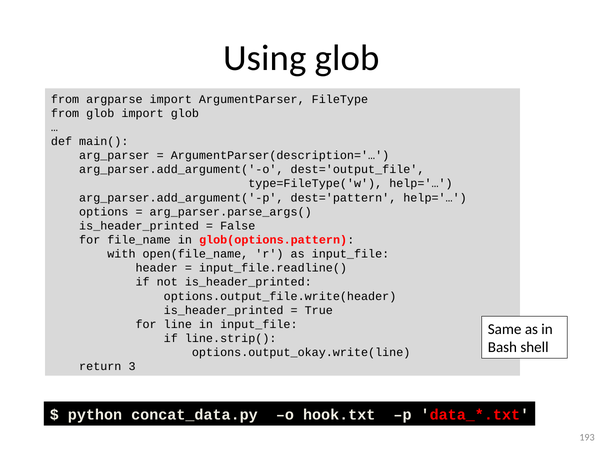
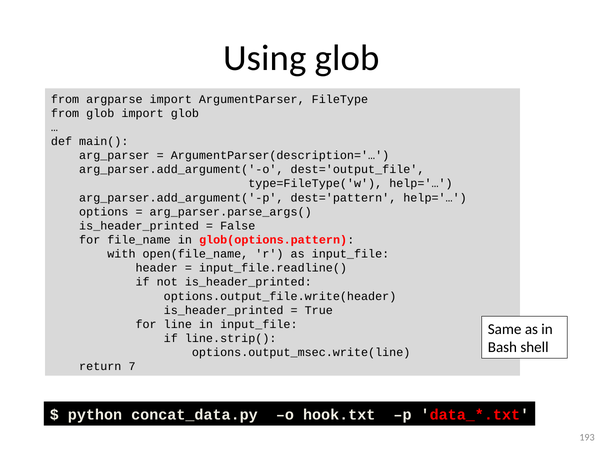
options.output_okay.write(line: options.output_okay.write(line -> options.output_msec.write(line (301, 353)
3: 3 -> 7 (132, 367)
